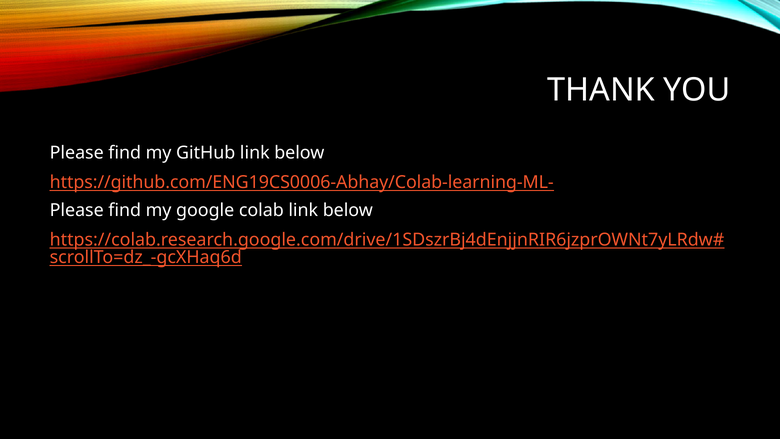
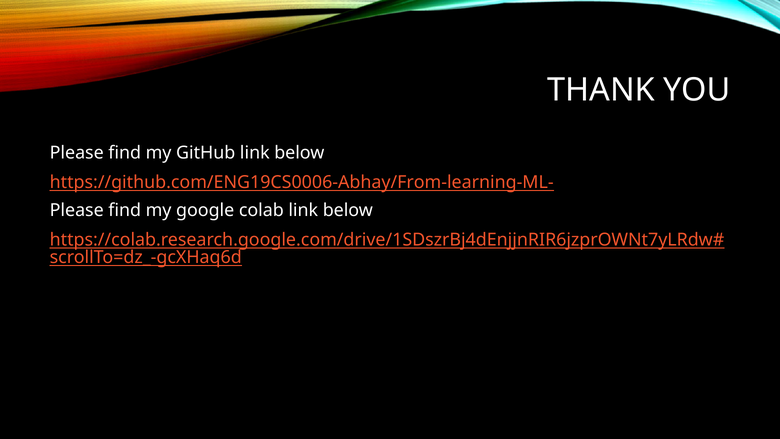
https://github.com/ENG19CS0006-Abhay/Colab-learning-ML-: https://github.com/ENG19CS0006-Abhay/Colab-learning-ML- -> https://github.com/ENG19CS0006-Abhay/From-learning-ML- (302, 182)
